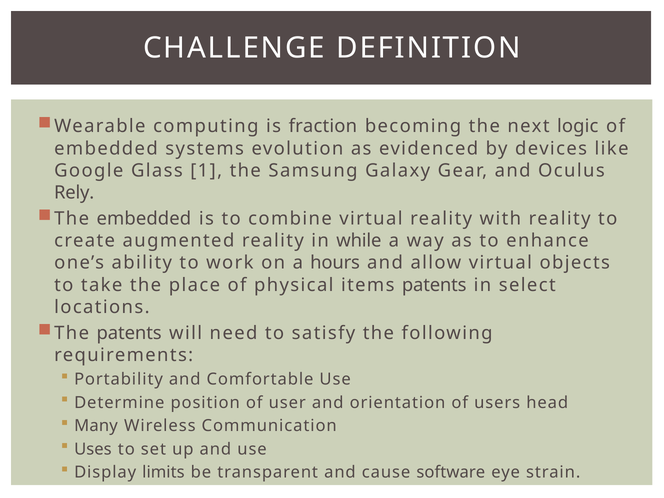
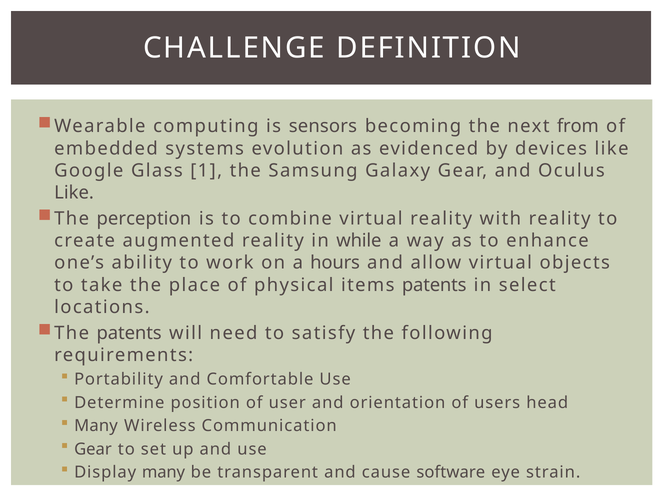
fraction: fraction -> sensors (323, 126)
logic: logic -> from (578, 126)
Rely: Rely -> Like (74, 193)
The embedded: embedded -> perception (144, 219)
Uses: Uses -> Gear (93, 449)
Display limits: limits -> many (164, 472)
